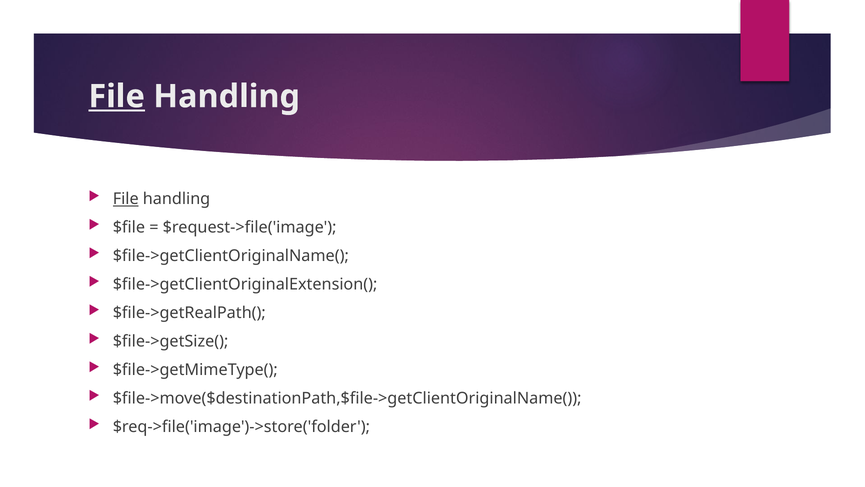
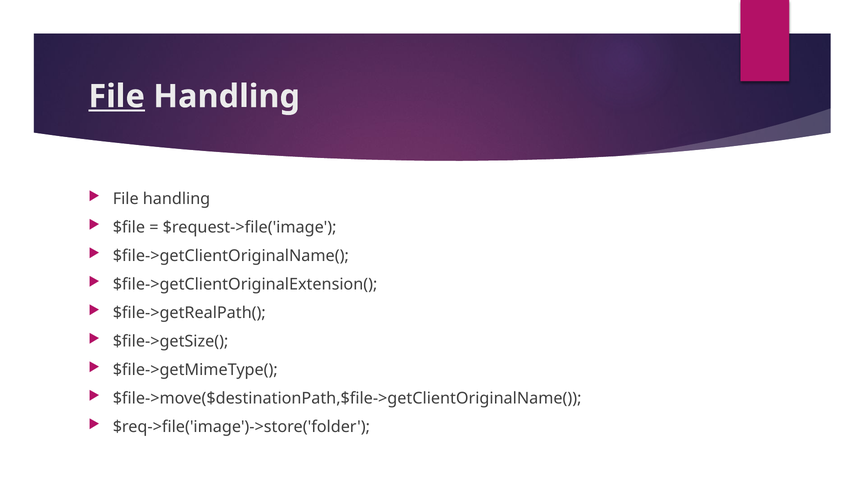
File underline: present -> none (126, 199)
